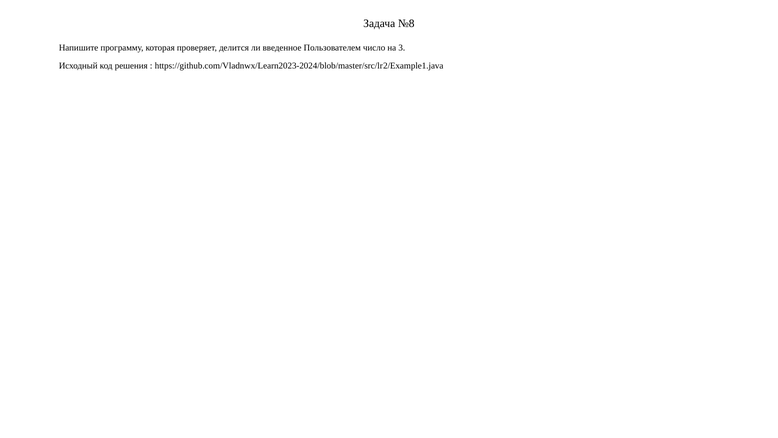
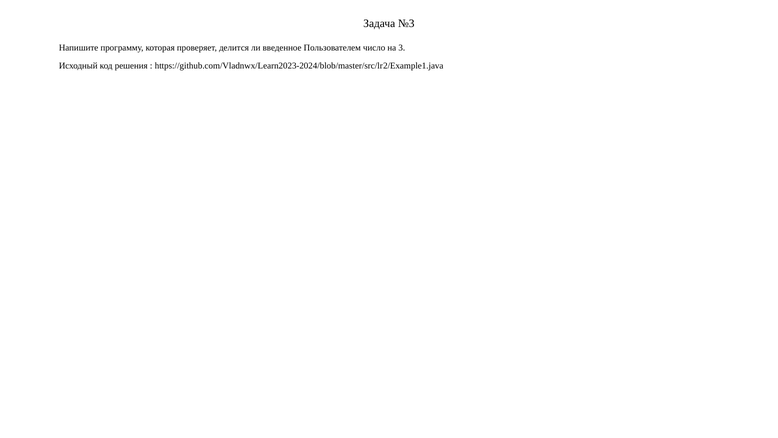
№8: №8 -> №3 (406, 23)
